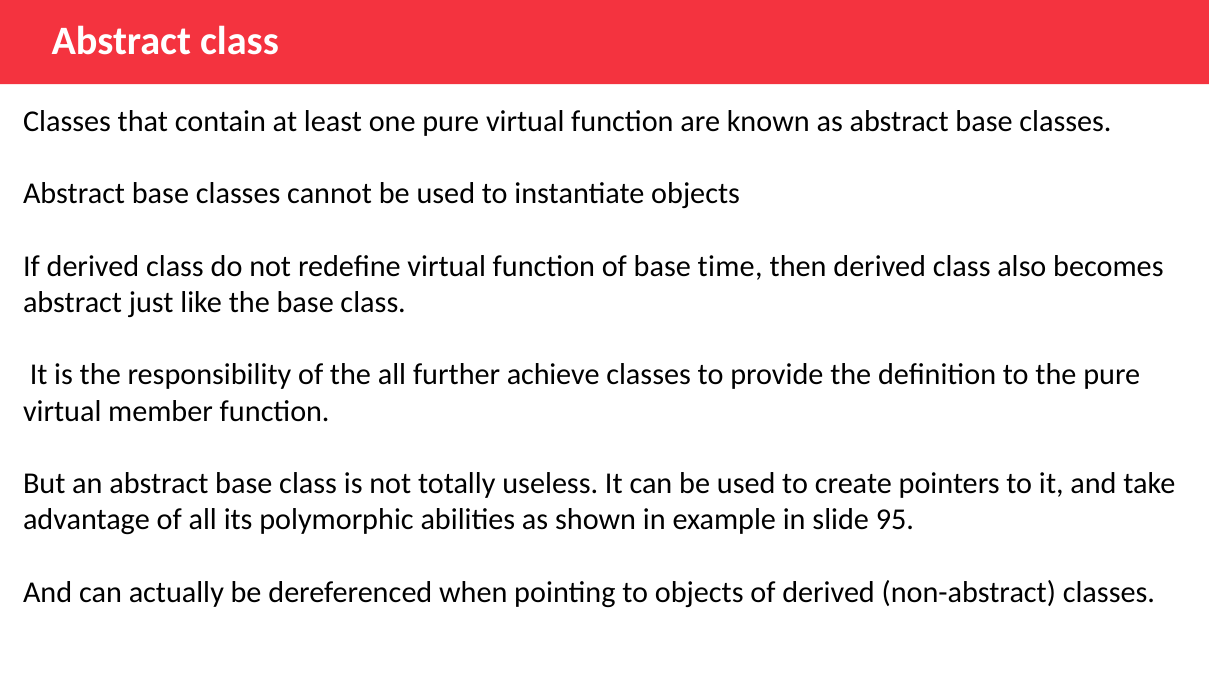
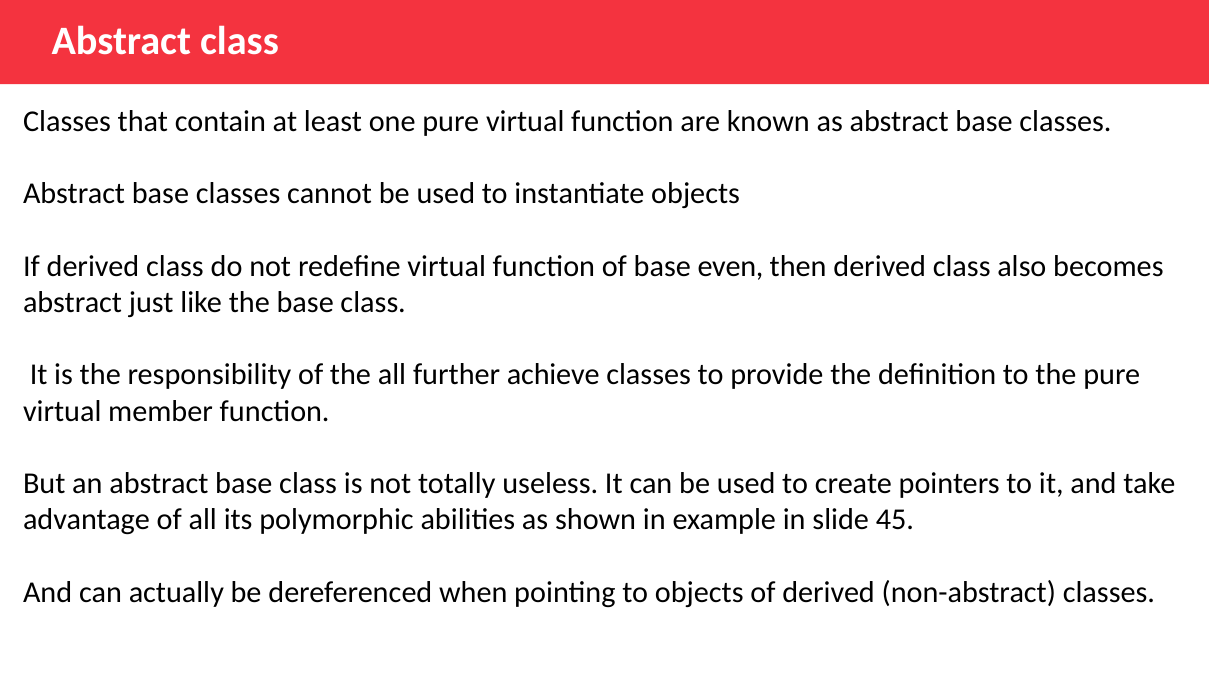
time: time -> even (730, 266)
95: 95 -> 45 (895, 520)
